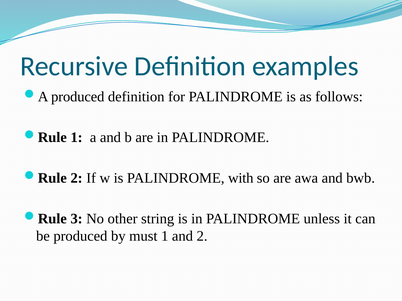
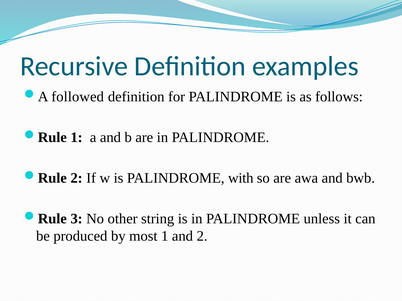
produced: produced -> followed (78, 97)
must: must -> most (143, 236)
